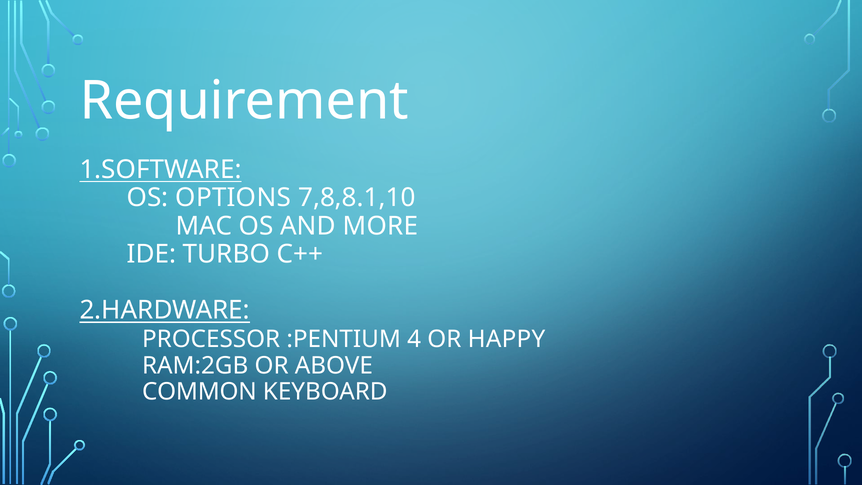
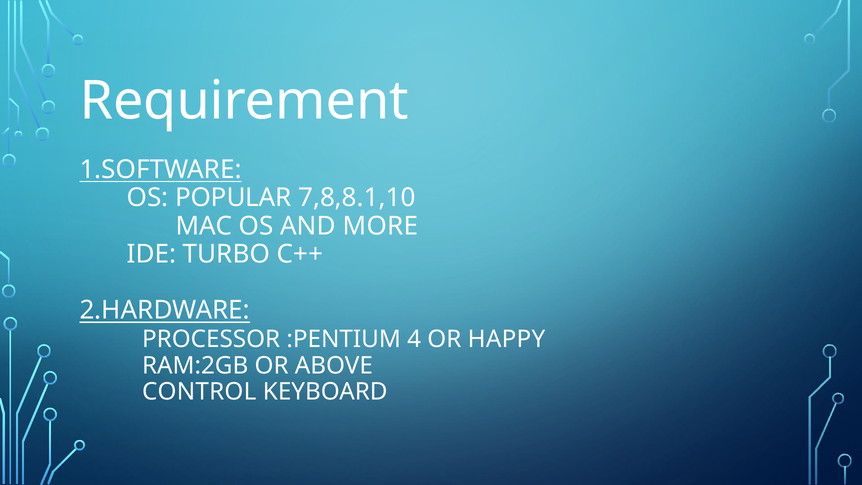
OPTIONS: OPTIONS -> POPULAR (233, 198)
COMMON: COMMON -> CONTROL (199, 392)
